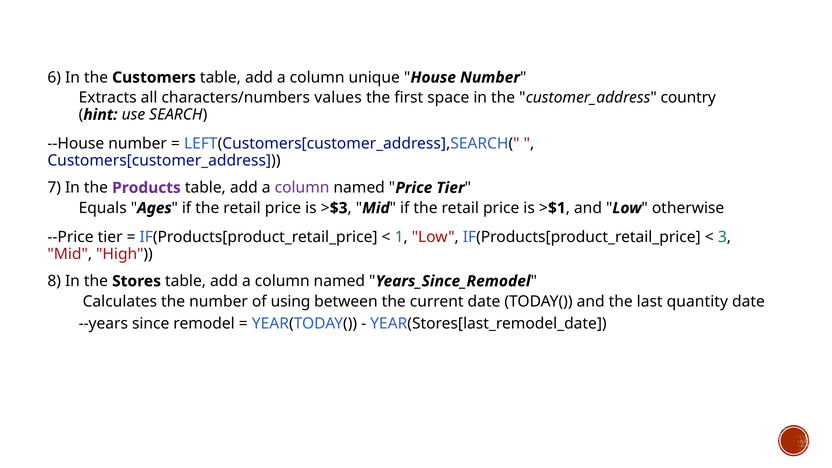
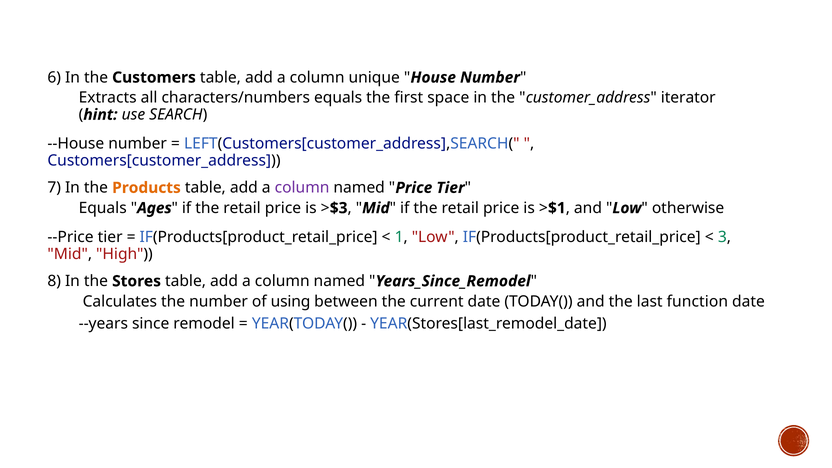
characters/numbers values: values -> equals (338, 98)
country: country -> iterator (688, 98)
Products colour: purple -> orange (146, 188)
quantity: quantity -> function (697, 301)
